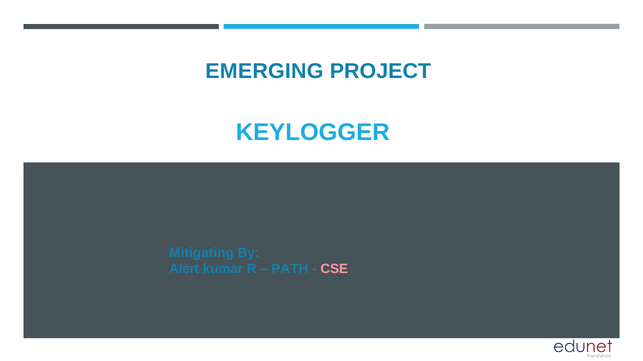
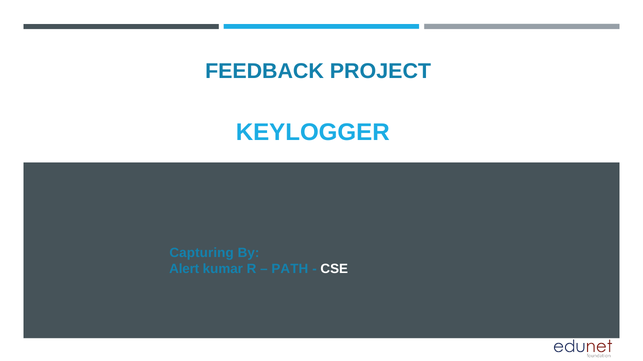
EMERGING: EMERGING -> FEEDBACK (265, 71)
Mitigating: Mitigating -> Capturing (202, 253)
CSE colour: pink -> white (334, 269)
